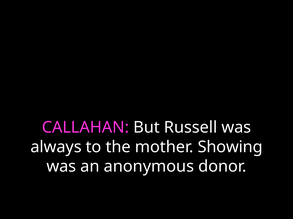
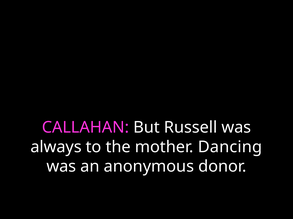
Showing: Showing -> Dancing (230, 147)
